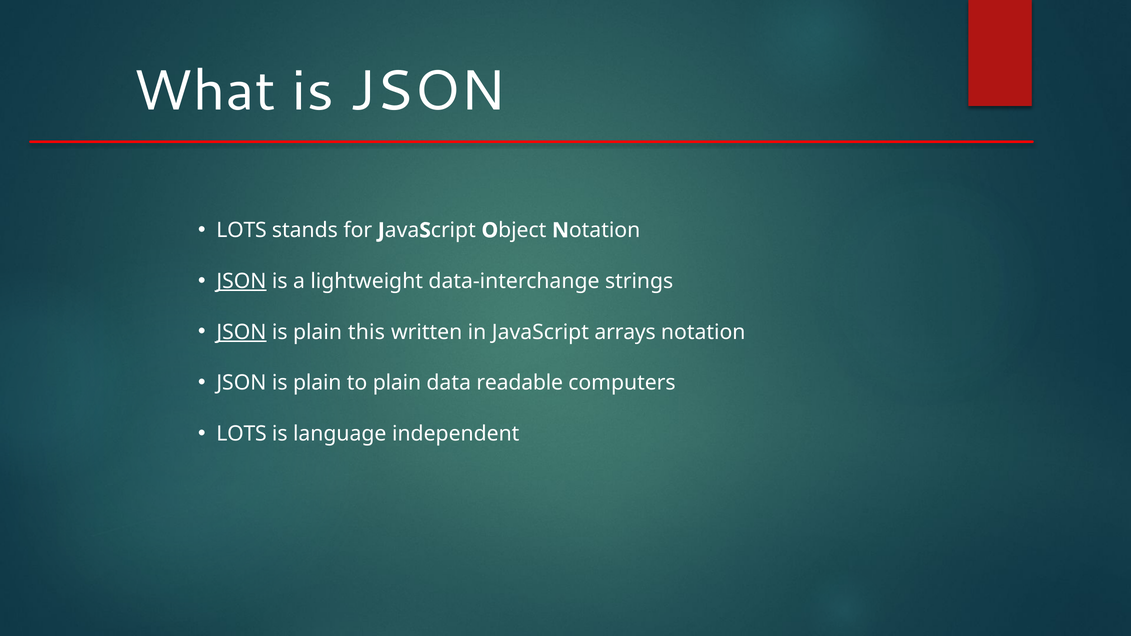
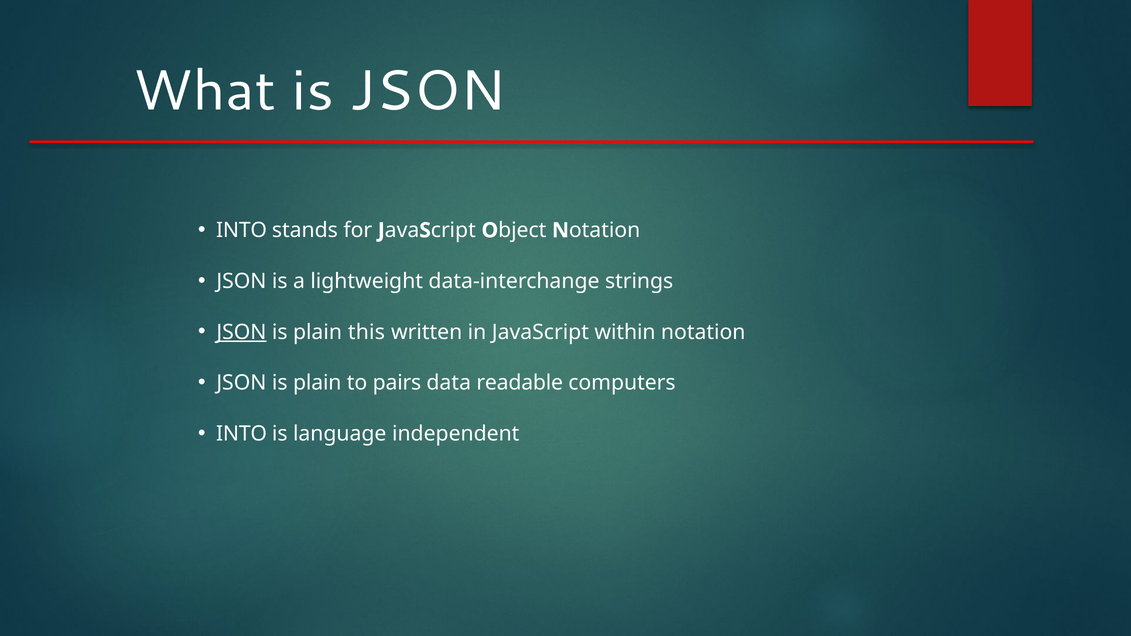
LOTS: LOTS -> INTO (242, 230)
JSON underline: present -> none (241, 281)
arrays: arrays -> within (625, 332)
to plain: plain -> pairs (397, 383)
LOTS: LOTS -> INTO (242, 434)
